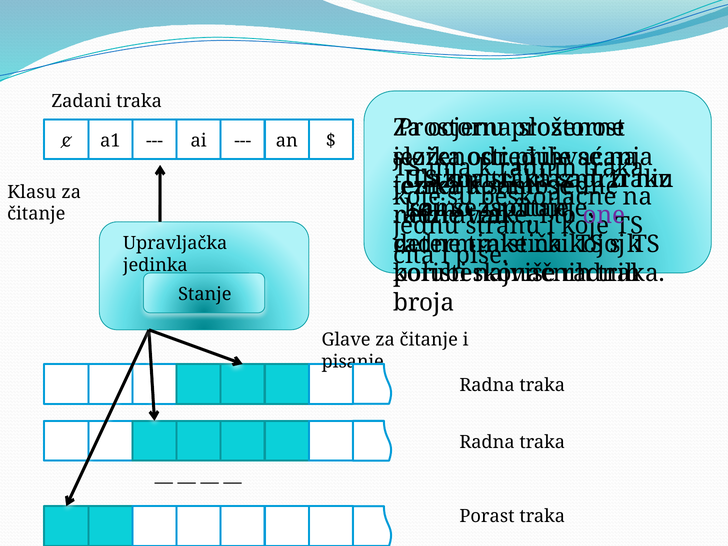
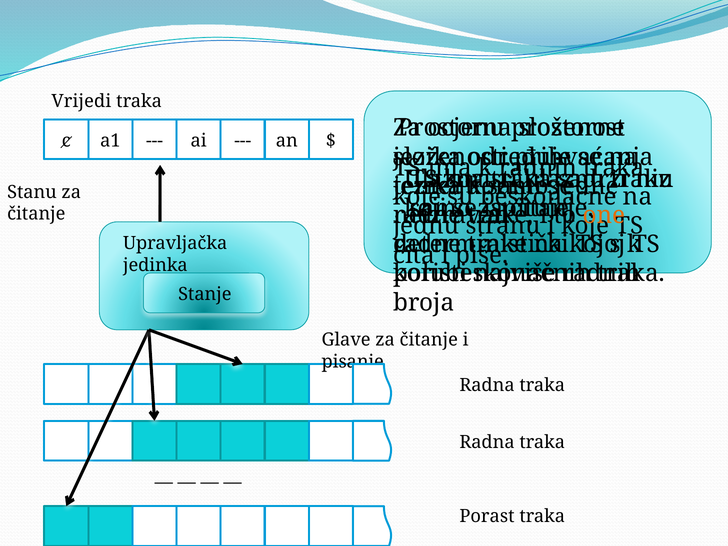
Zadani: Zadani -> Vrijedi (81, 101)
Klasu: Klasu -> Stanu (32, 192)
one colour: purple -> orange (604, 215)
